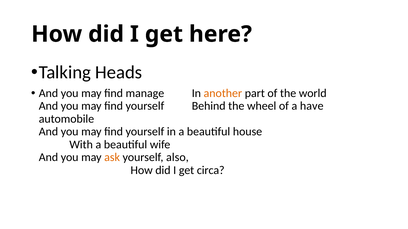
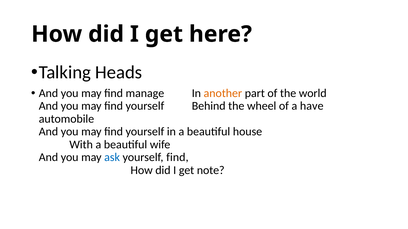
ask colour: orange -> blue (112, 158)
yourself also: also -> find (177, 158)
circa: circa -> note (211, 171)
